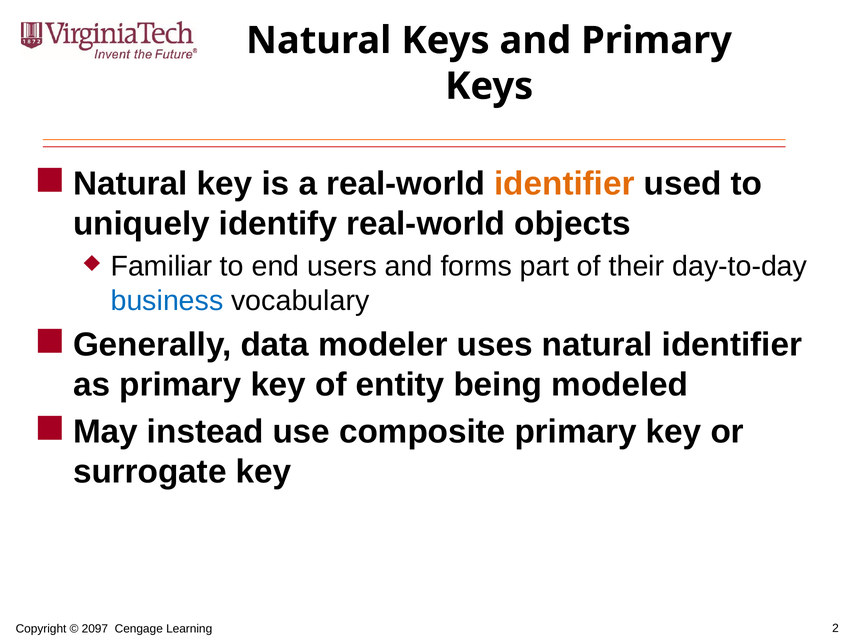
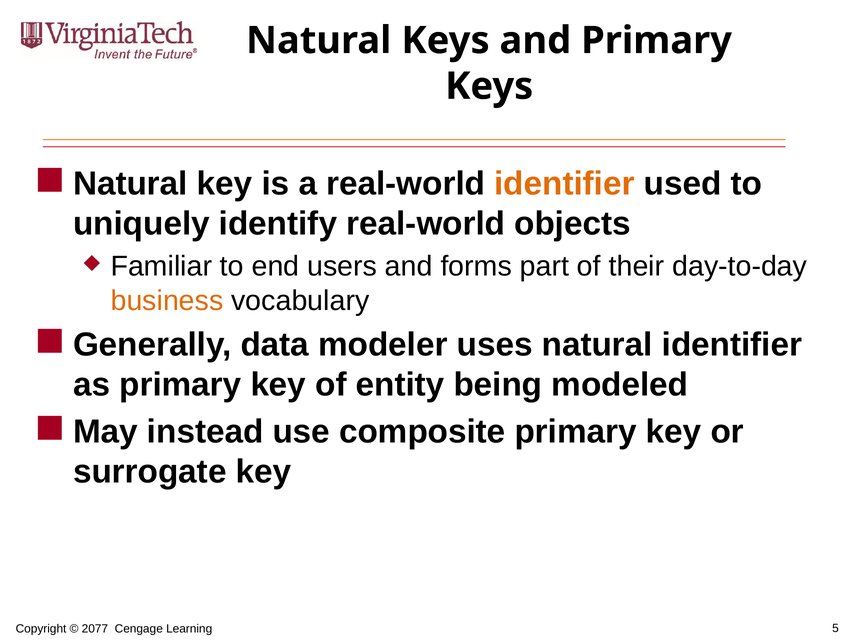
business colour: blue -> orange (167, 301)
2097: 2097 -> 2077 (95, 628)
2: 2 -> 5 (835, 628)
